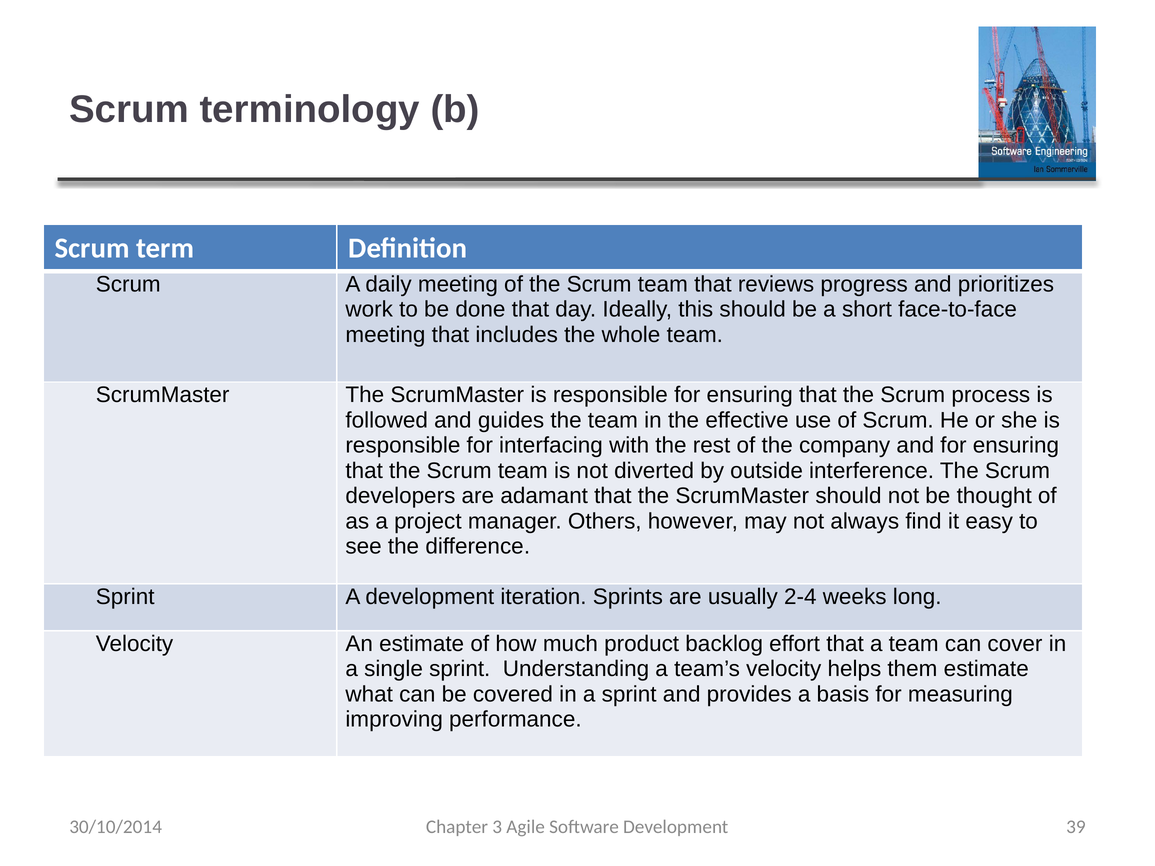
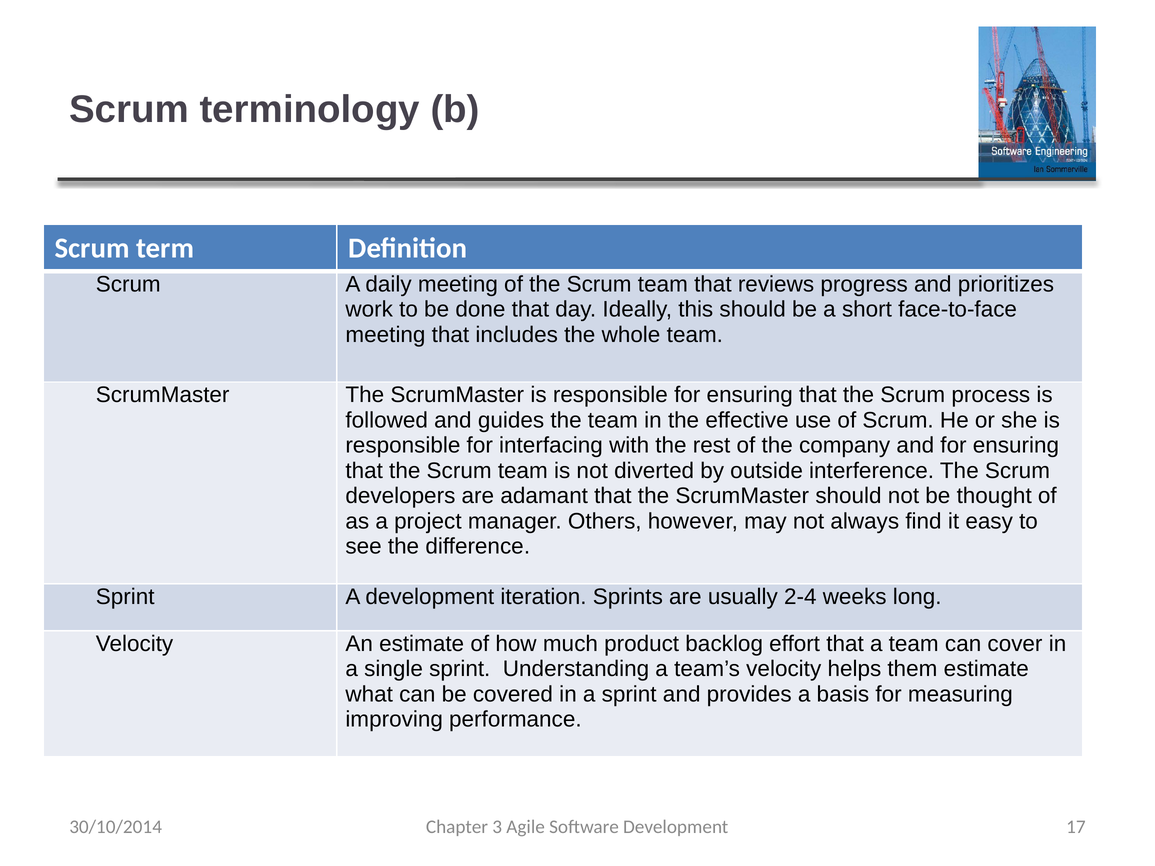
39: 39 -> 17 (1076, 827)
